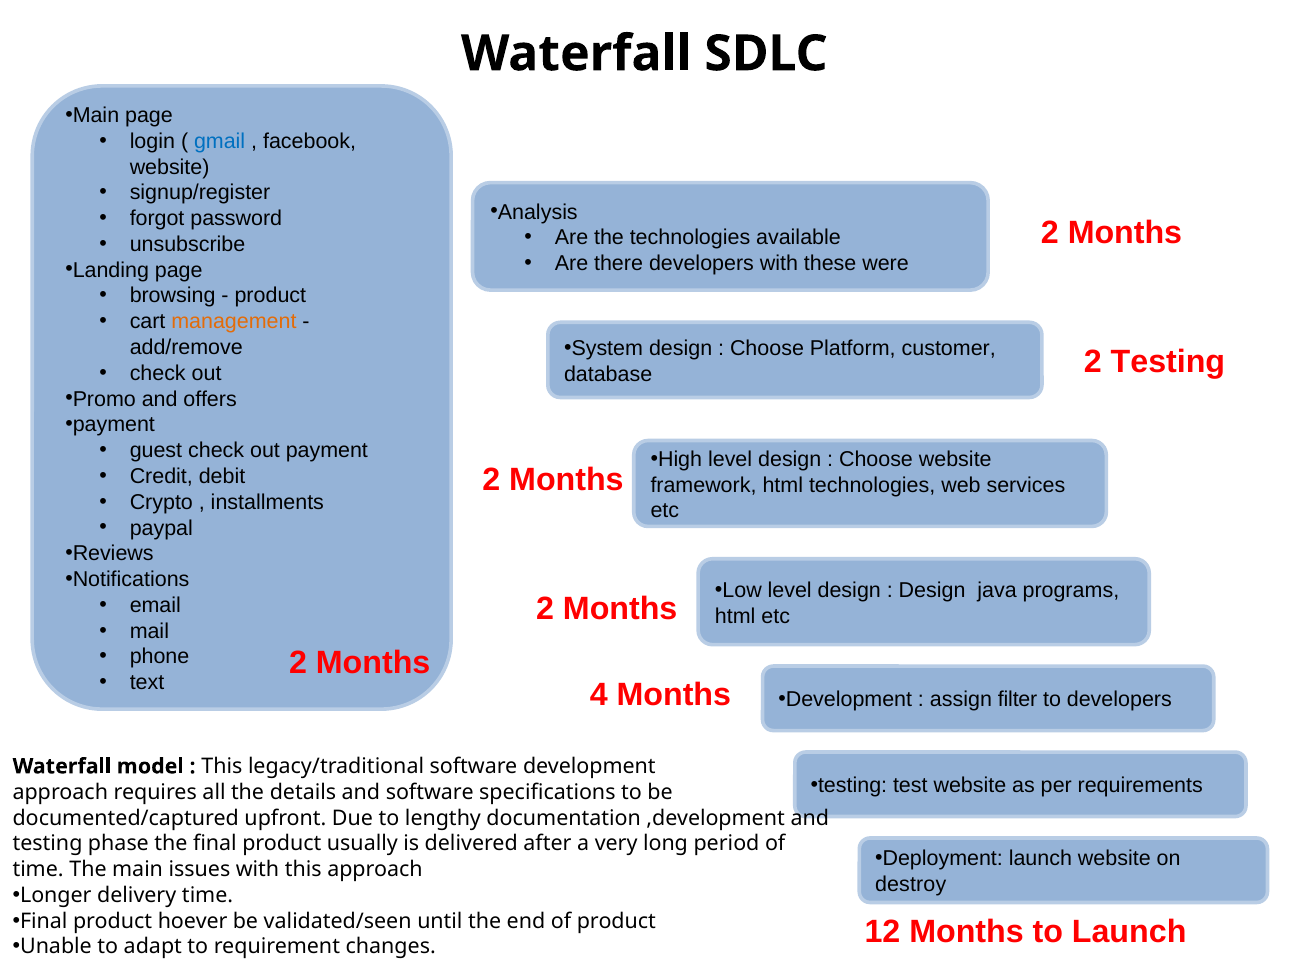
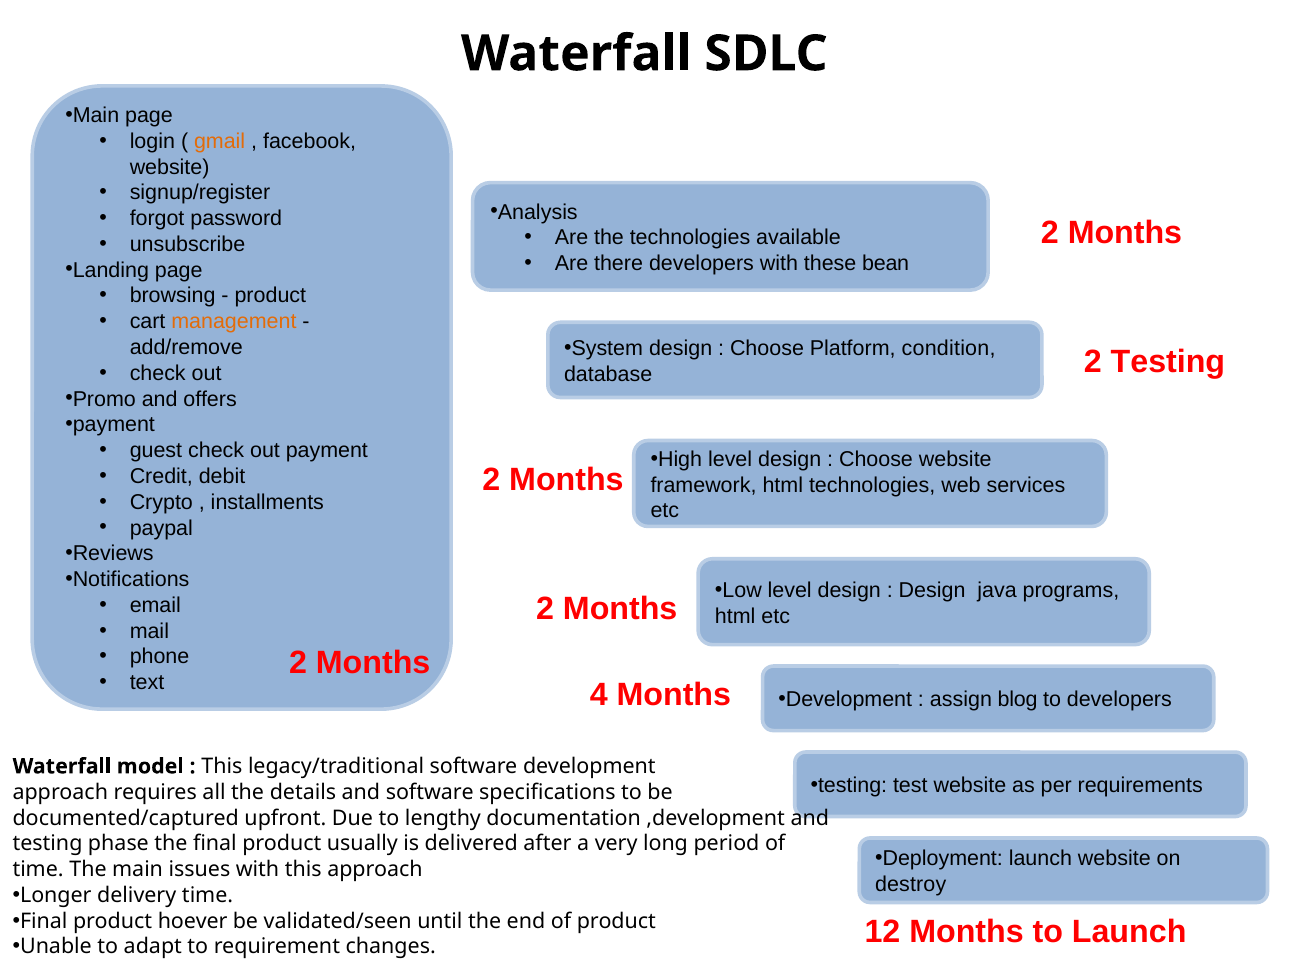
gmail colour: blue -> orange (220, 141)
were: were -> bean (886, 264)
customer: customer -> condition (949, 348)
filter: filter -> blog (1018, 700)
